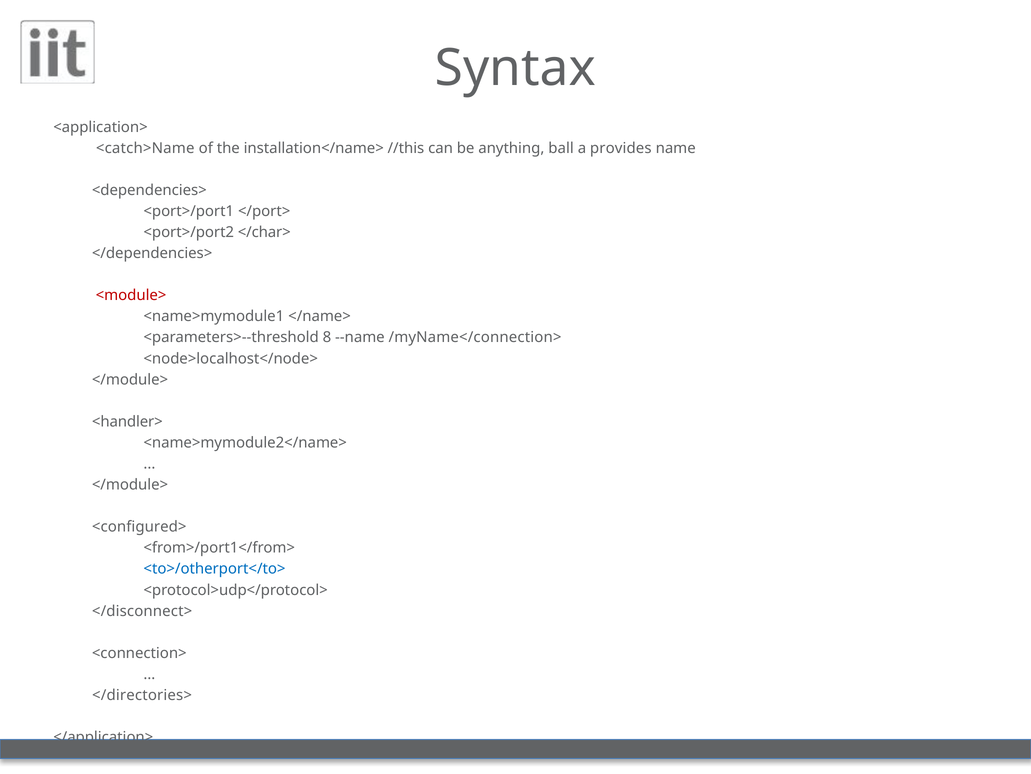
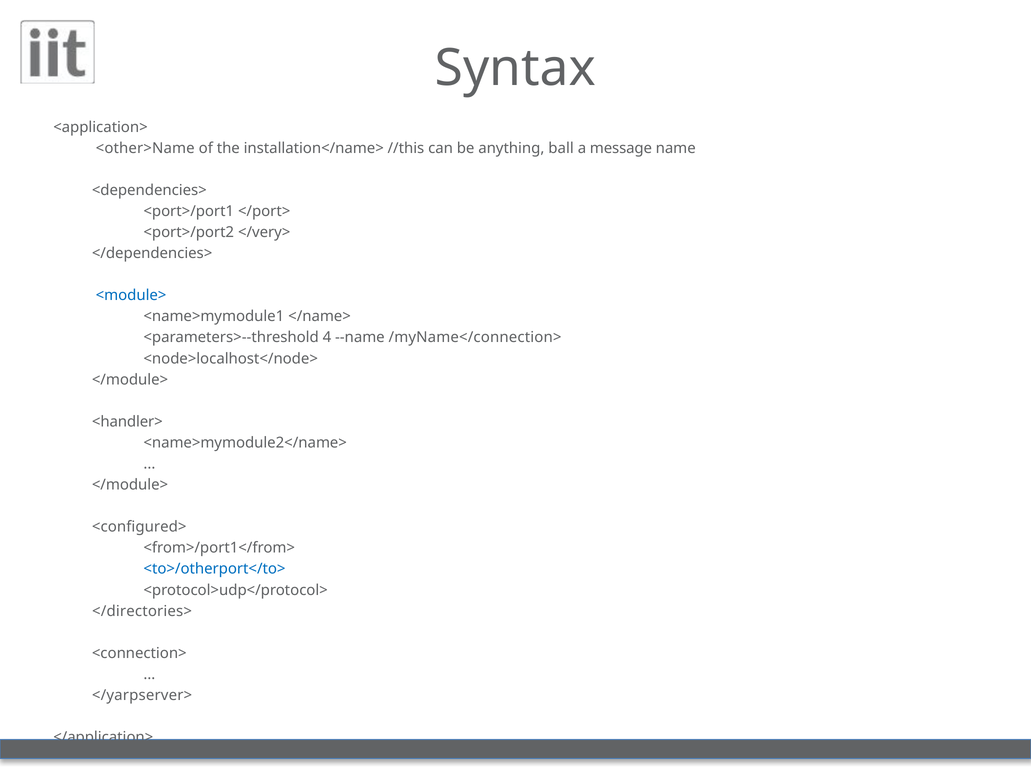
<catch>Name: <catch>Name -> <other>Name (145, 148)
provides: provides -> message (621, 148)
</char>: </char> -> </very> (264, 232)
<module> colour: red -> blue (131, 295)
8: 8 -> 4 (327, 337)
</disconnect>: </disconnect> -> </directories> (142, 611)
</directories>: </directories> -> </yarpserver> (142, 695)
